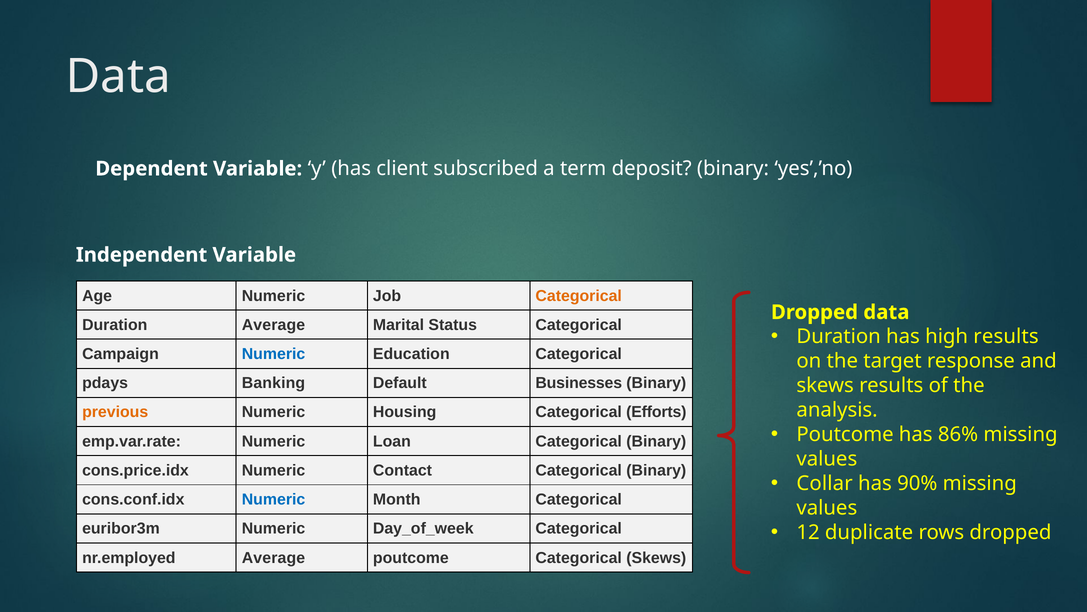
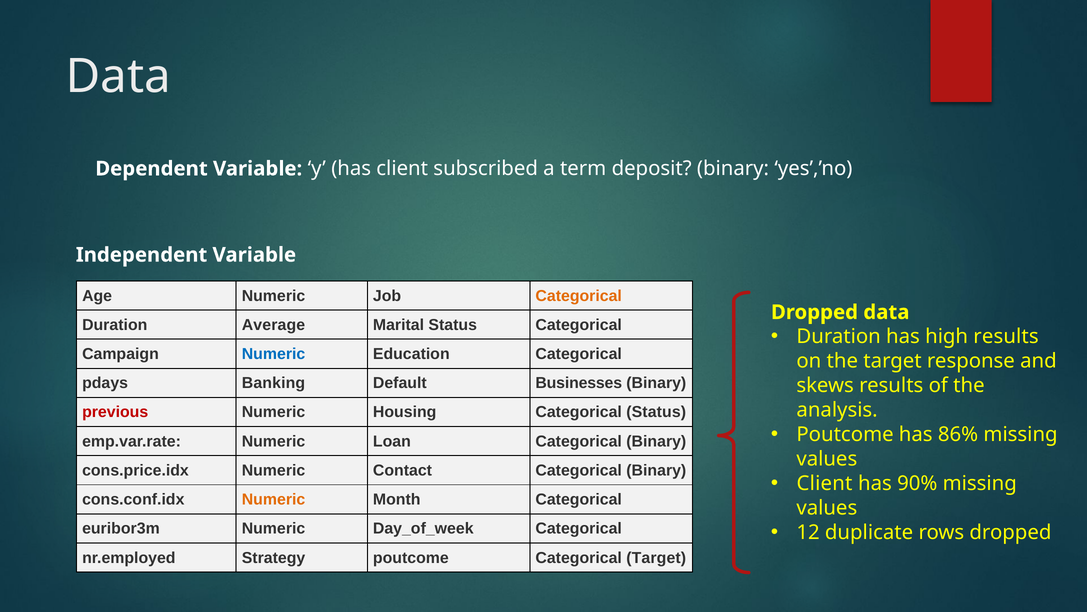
previous colour: orange -> red (115, 412)
Categorical Efforts: Efforts -> Status (656, 412)
Collar: Collar -> Client (825, 483)
Numeric colour: blue -> orange (274, 499)
nr.employed Average: Average -> Strategy (274, 557)
Categorical Skews: Skews -> Target (656, 557)
